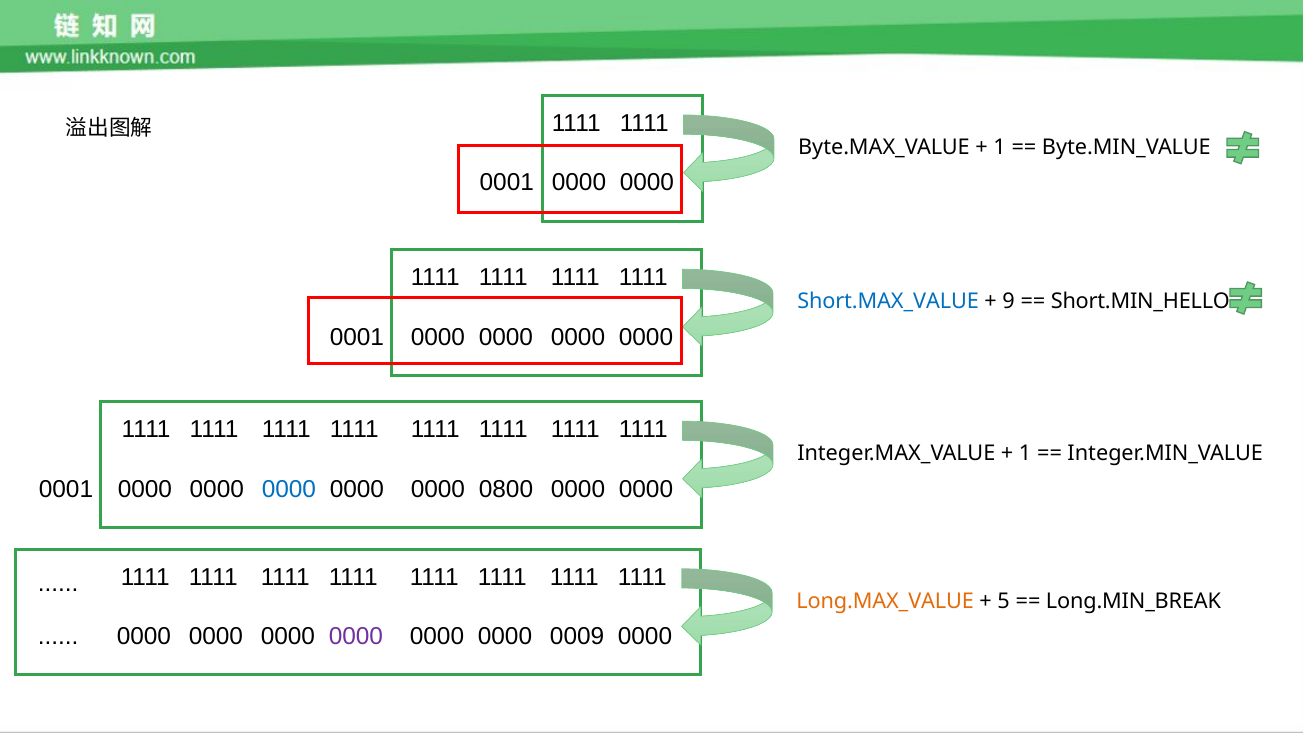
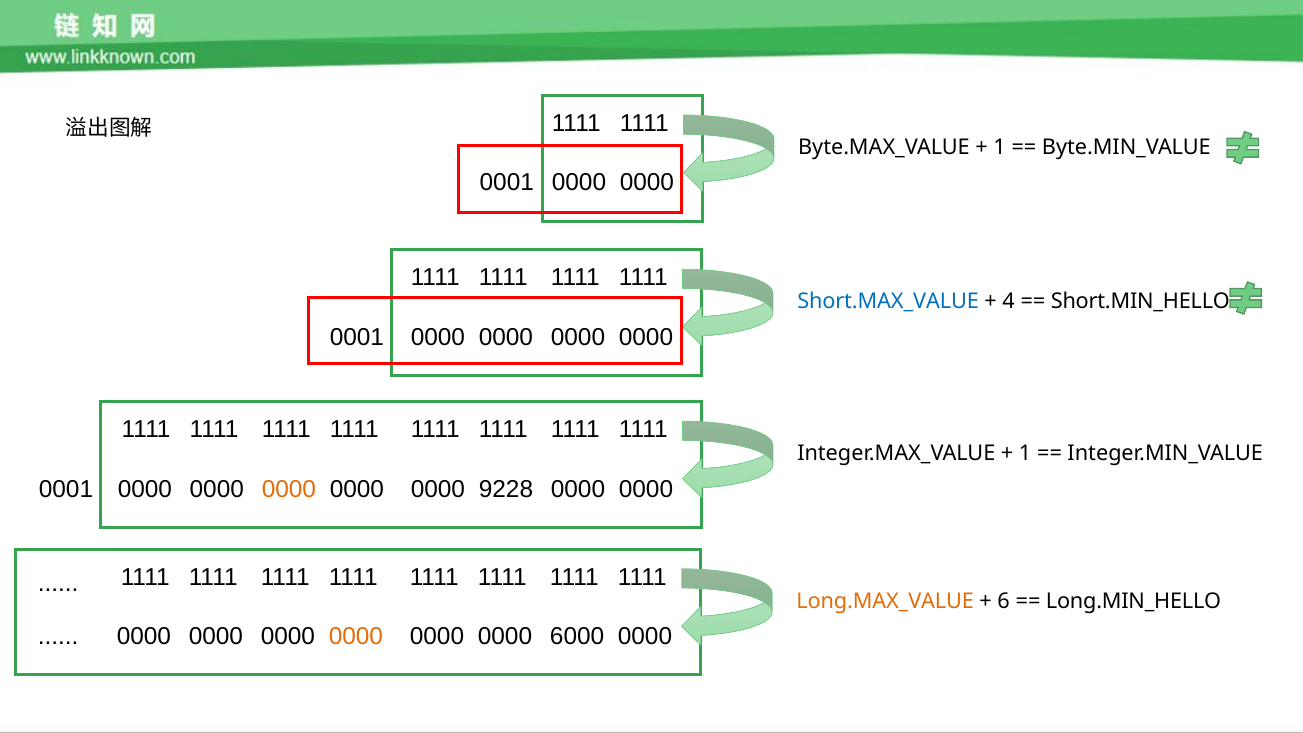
9: 9 -> 4 (1009, 301)
0000 colour: blue -> orange (289, 489)
0800: 0800 -> 9228 (506, 489)
5: 5 -> 6 (1004, 601)
Long.MIN_BREAK: Long.MIN_BREAK -> Long.MIN_HELLO (1134, 601)
0000 colour: purple -> orange (356, 637)
0009: 0009 -> 6000 (577, 637)
